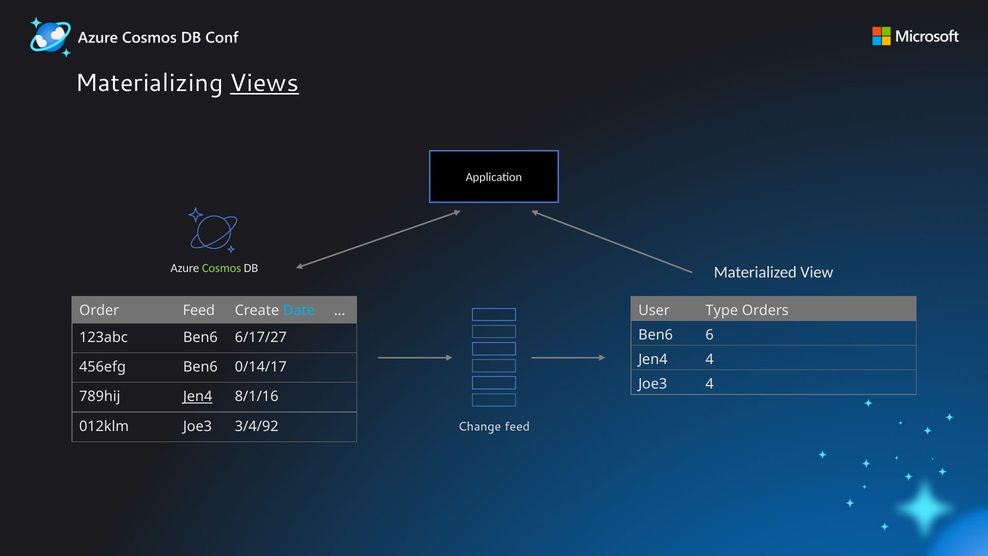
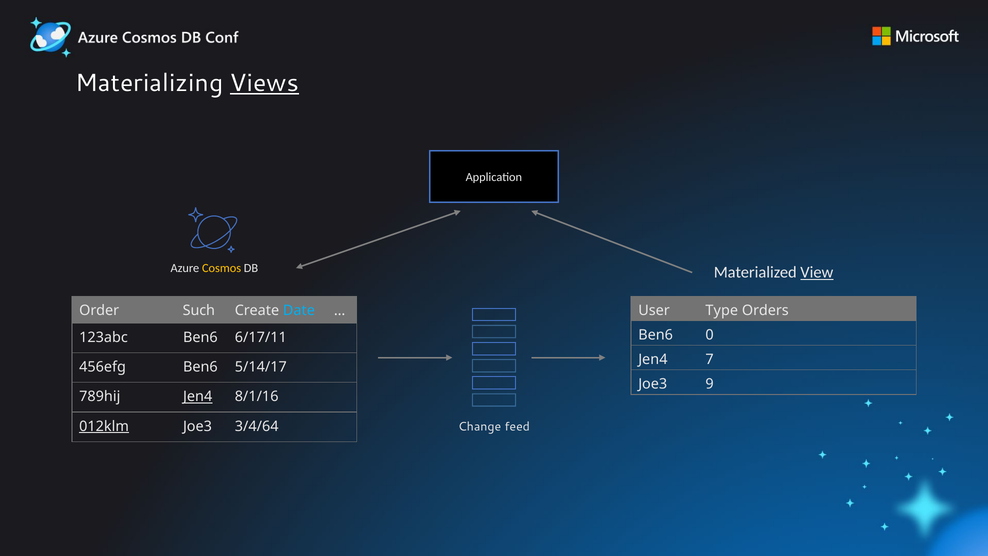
Cosmos colour: light green -> yellow (222, 268)
View underline: none -> present (817, 272)
Order Feed: Feed -> Such (199, 310)
6: 6 -> 0 (710, 335)
6/17/27: 6/17/27 -> 6/17/11 (261, 337)
Jen4 4: 4 -> 7 (710, 359)
0/14/17: 0/14/17 -> 5/14/17 (261, 367)
Joe3 4: 4 -> 9 (710, 384)
012klm underline: none -> present (104, 426)
3/4/92: 3/4/92 -> 3/4/64 (257, 426)
